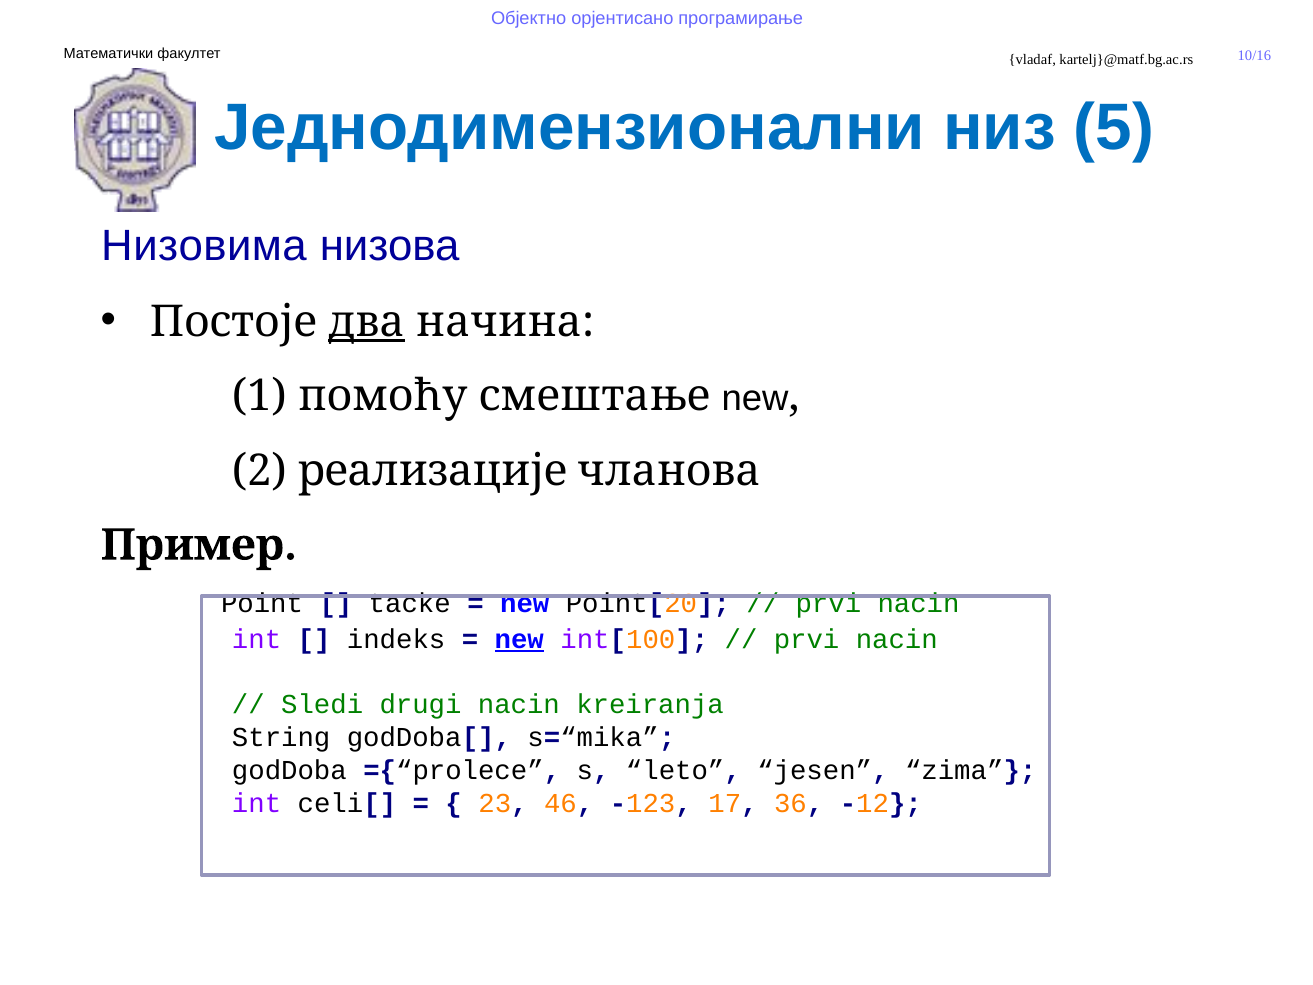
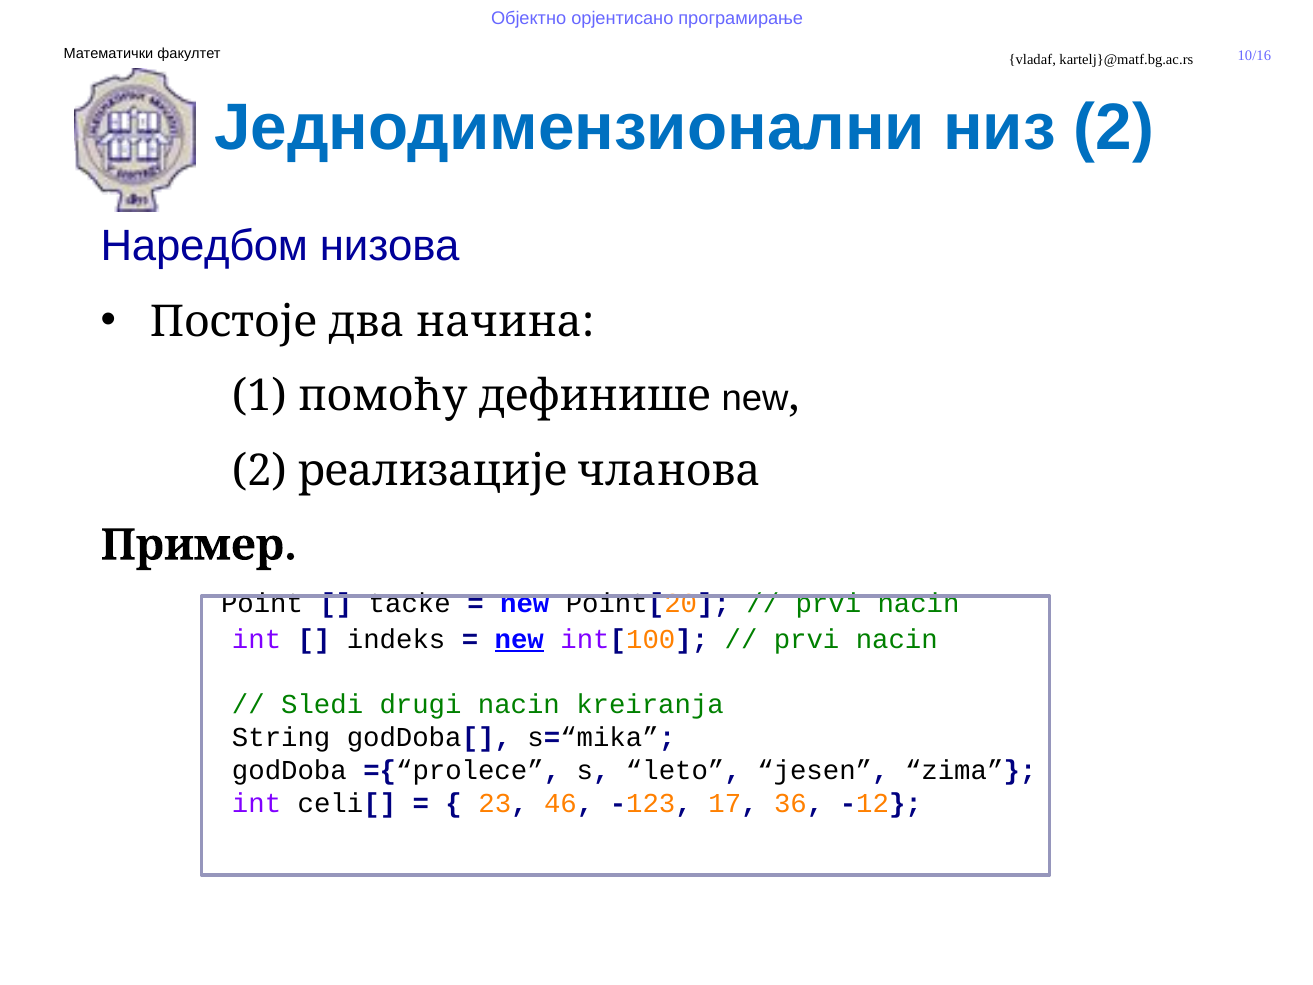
низ 5: 5 -> 2 (1114, 128)
Низовима: Низовима -> Наредбом (204, 246)
два underline: present -> none (367, 322)
смештање: смештање -> дефинише (595, 396)
